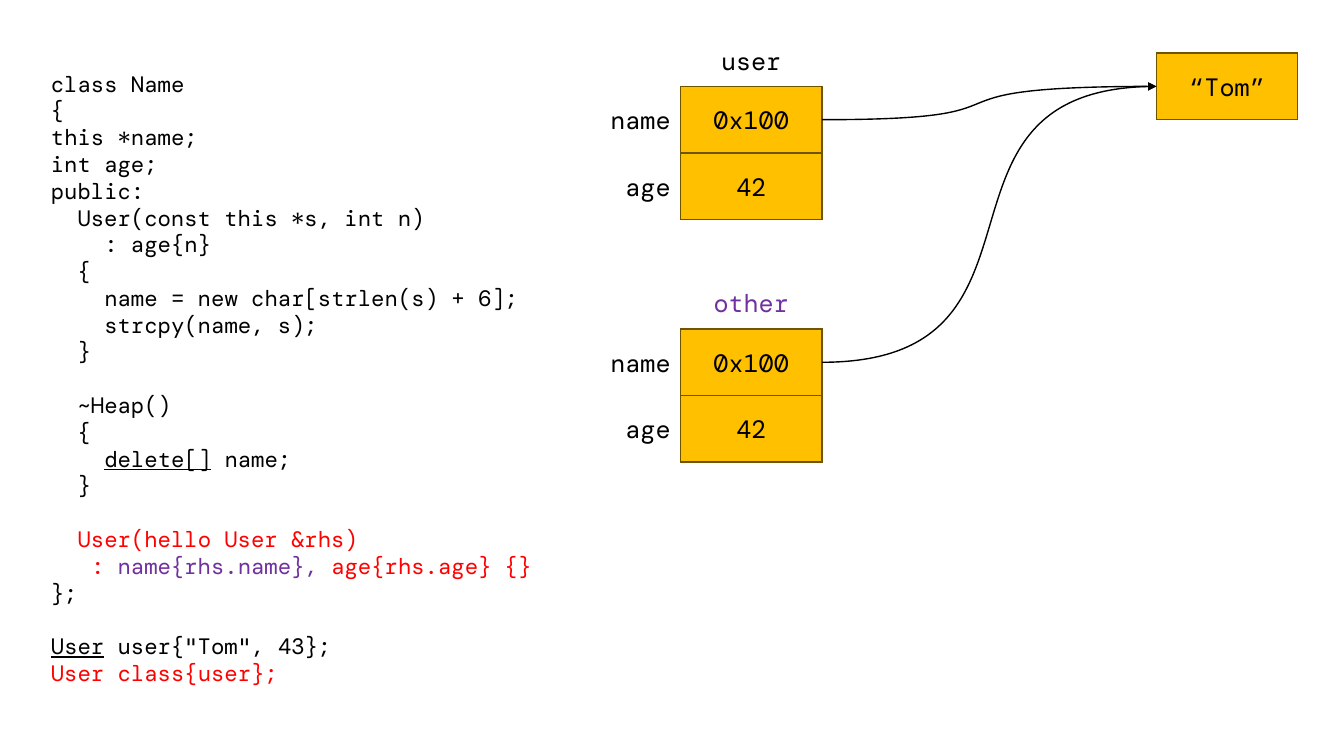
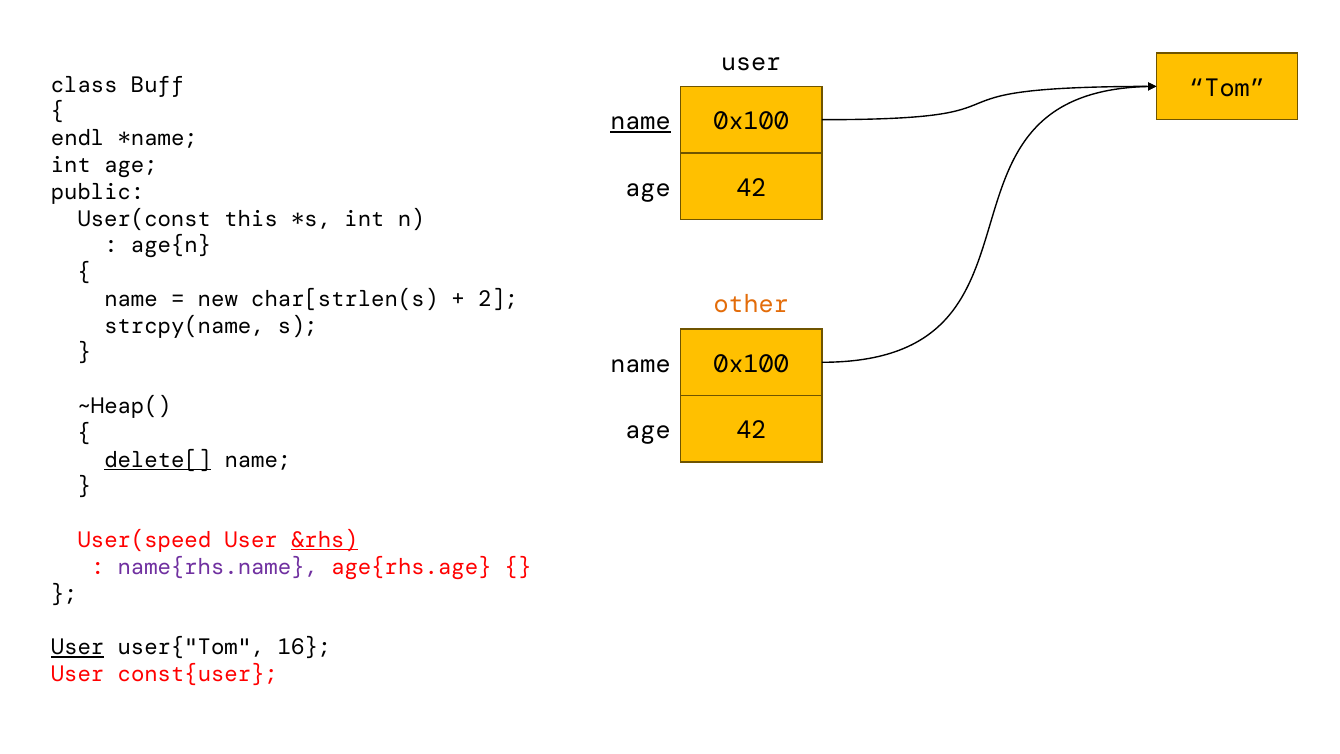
class Name: Name -> Buff (158, 85)
name underline: none -> present (640, 121)
this: this -> endl (78, 138)
6: 6 -> 2 (498, 299)
other colour: purple -> orange (751, 304)
User(hello: User(hello -> User(speed (144, 540)
&rhs underline: none -> present (324, 540)
43: 43 -> 16 (305, 647)
class{user: class{user -> const{user (198, 674)
